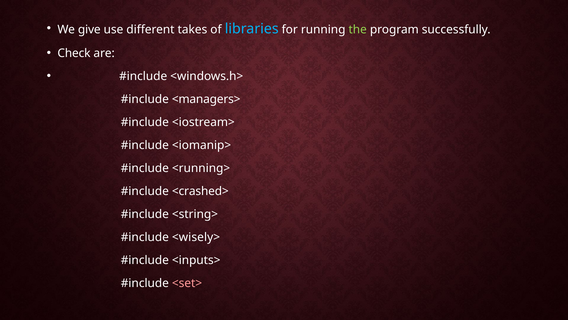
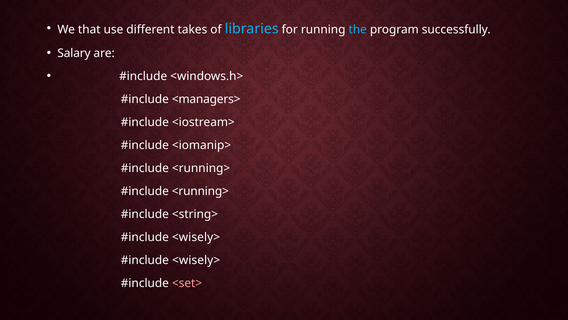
give: give -> that (89, 30)
the colour: light green -> light blue (358, 30)
Check: Check -> Salary (74, 53)
<crashed>: <crashed> -> <running> (200, 191)
<inputs>: <inputs> -> <wisely> (196, 260)
